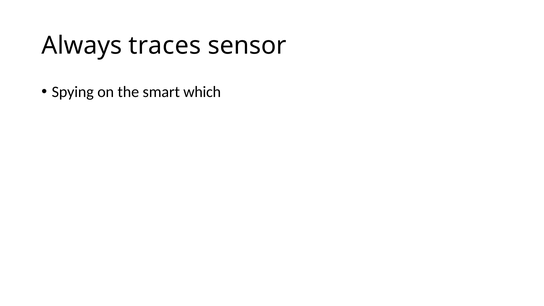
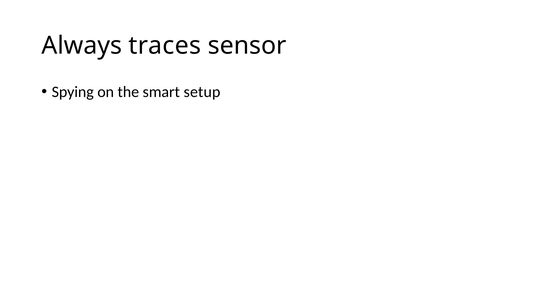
which: which -> setup (202, 92)
